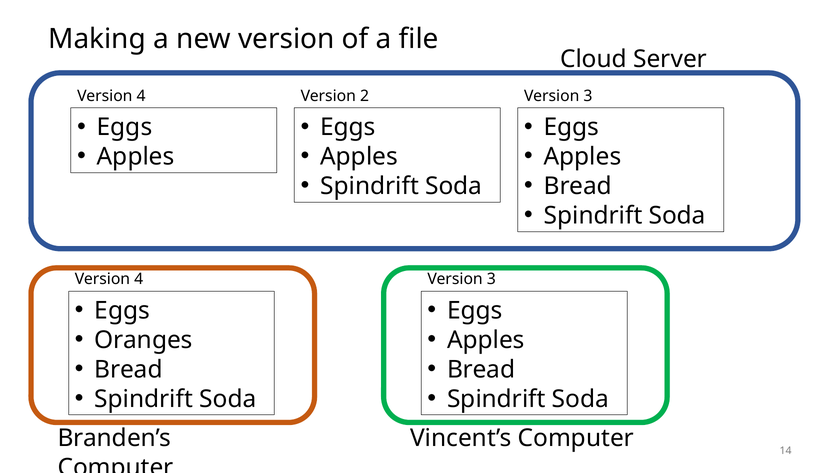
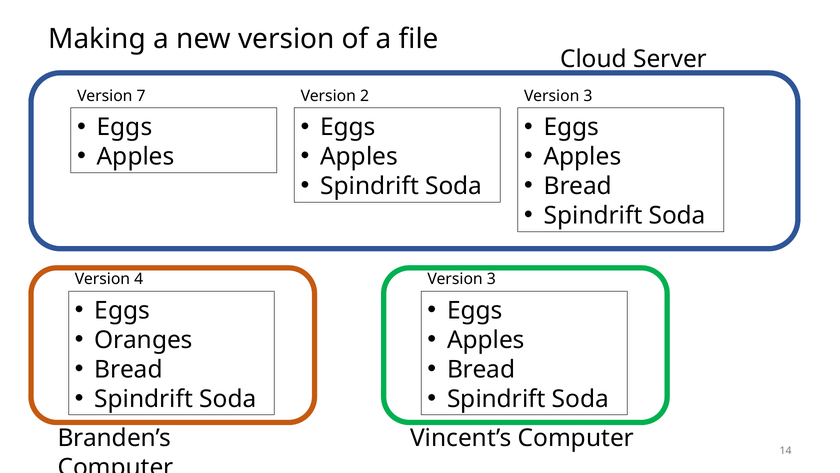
4: 4 -> 7 (141, 96)
